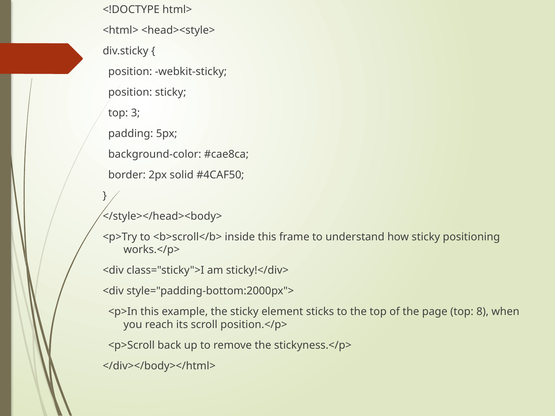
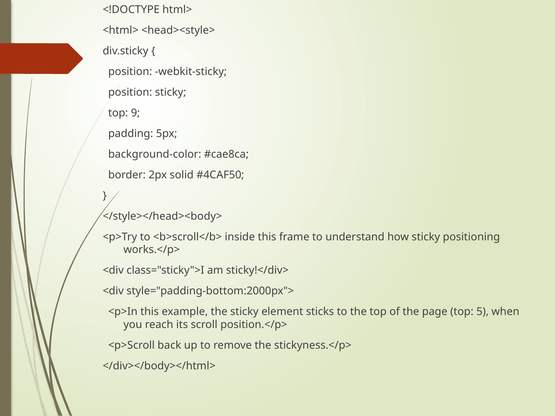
3: 3 -> 9 (135, 113)
8: 8 -> 5 (483, 312)
